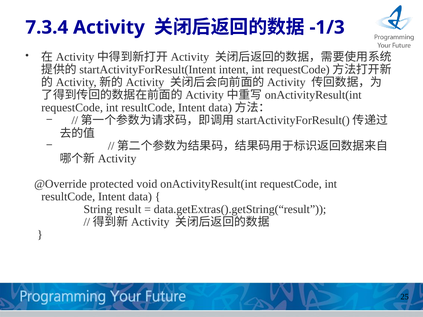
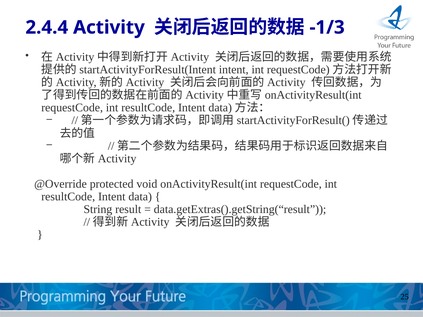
7.3.4: 7.3.4 -> 2.4.4 (47, 27)
